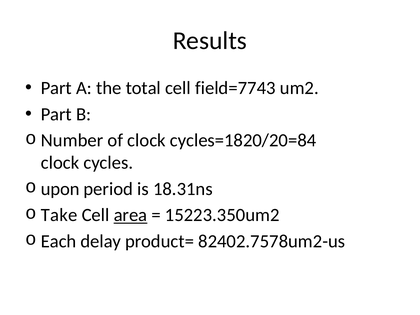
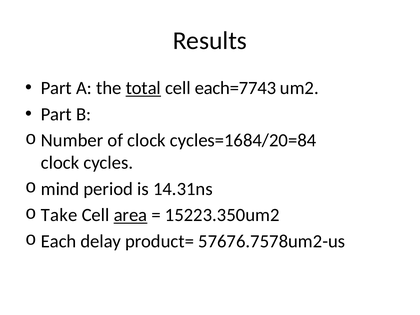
total underline: none -> present (143, 88)
field=7743: field=7743 -> each=7743 (235, 88)
cycles=1820/20=84: cycles=1820/20=84 -> cycles=1684/20=84 (243, 140)
upon: upon -> mind (60, 189)
18.31ns: 18.31ns -> 14.31ns (183, 189)
82402.7578um2-us: 82402.7578um2-us -> 57676.7578um2-us (272, 241)
